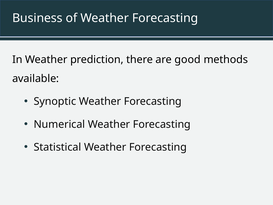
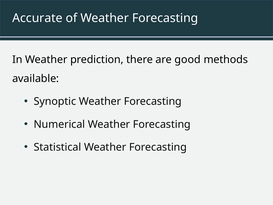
Business: Business -> Accurate (37, 18)
